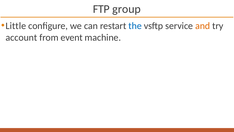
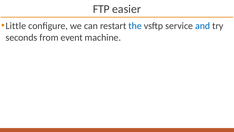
group: group -> easier (127, 9)
and colour: orange -> blue (203, 26)
account: account -> seconds (21, 37)
